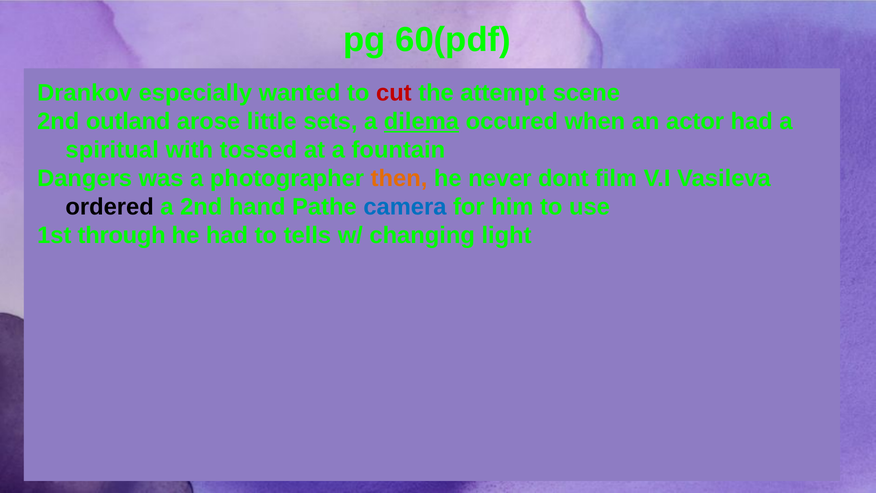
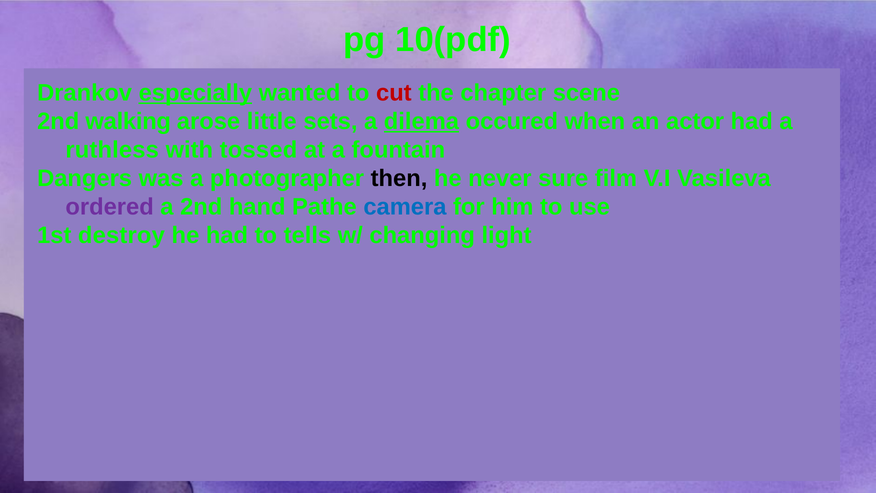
60(pdf: 60(pdf -> 10(pdf (453, 40)
especially underline: none -> present (195, 93)
attempt: attempt -> chapter (503, 93)
outland: outland -> walking (128, 121)
spiritual: spiritual -> ruthless (112, 150)
then colour: orange -> black (399, 178)
dont: dont -> sure (563, 178)
ordered colour: black -> purple (110, 207)
through: through -> destroy (121, 235)
